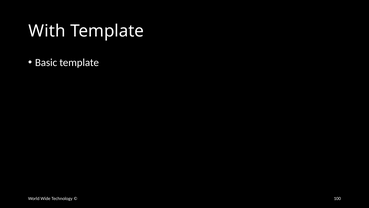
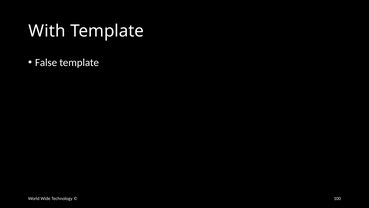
Basic: Basic -> False (46, 62)
